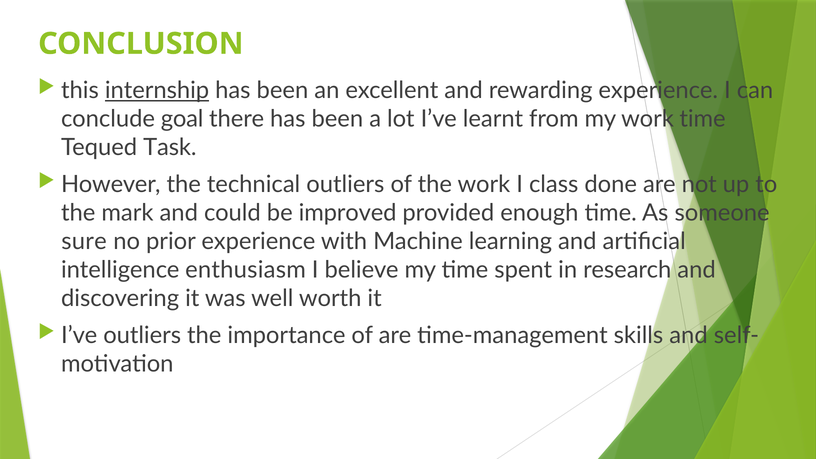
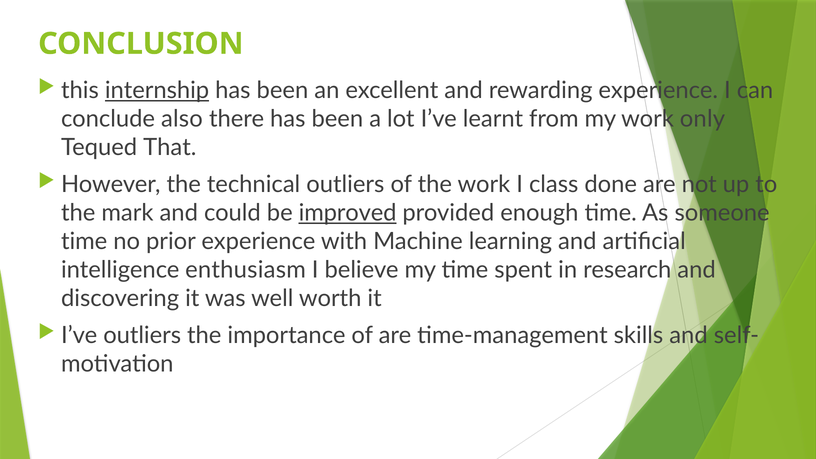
goal: goal -> also (182, 119)
work time: time -> only (702, 119)
Task: Task -> That (170, 147)
improved underline: none -> present (348, 213)
sure: sure -> time (84, 241)
